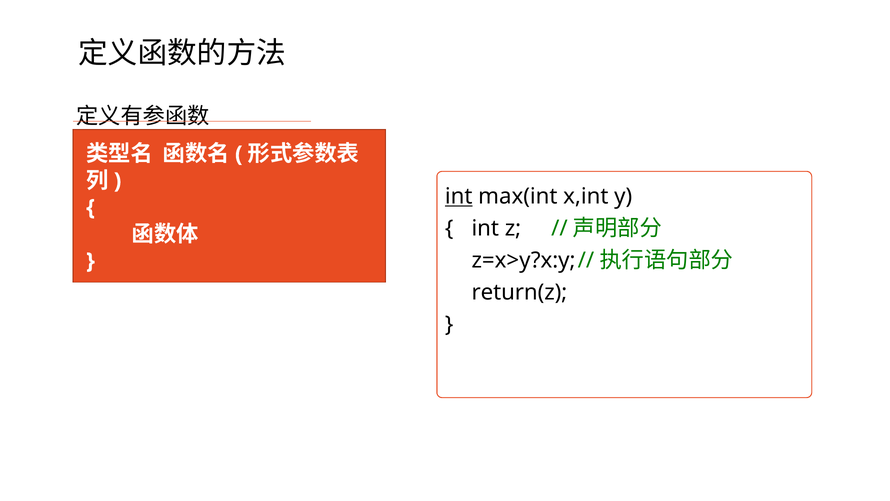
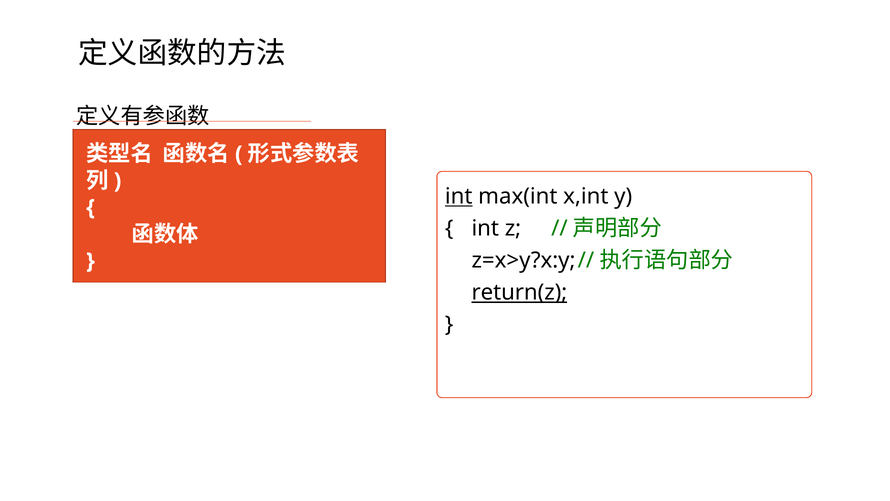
return(z underline: none -> present (519, 292)
